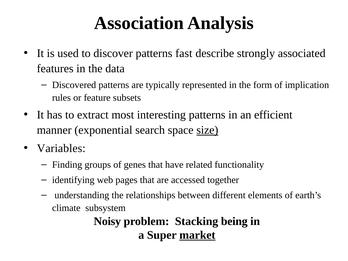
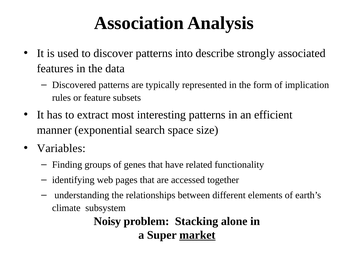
fast: fast -> into (184, 53)
size underline: present -> none (207, 130)
being: being -> alone (234, 221)
